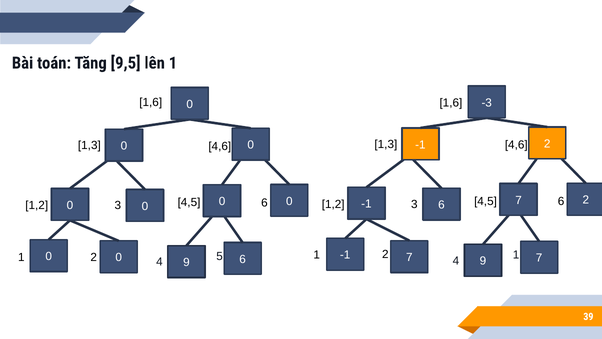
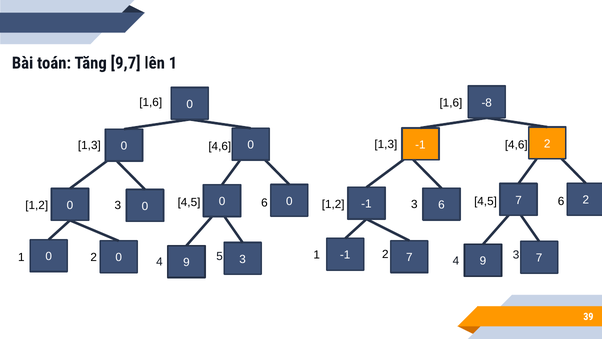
9,5: 9,5 -> 9,7 (126, 63)
-3: -3 -> -8 (487, 103)
4 1: 1 -> 3 (516, 255)
9 6: 6 -> 3 (243, 259)
